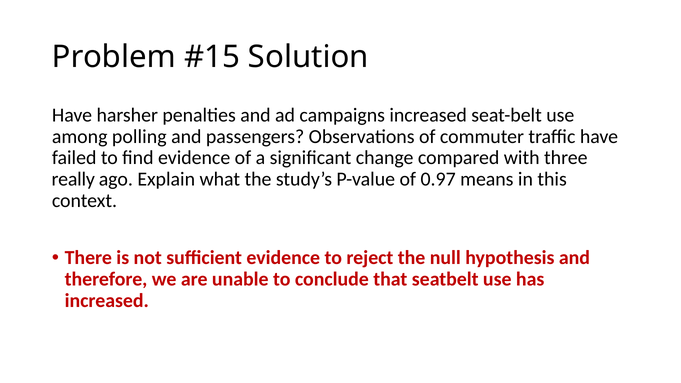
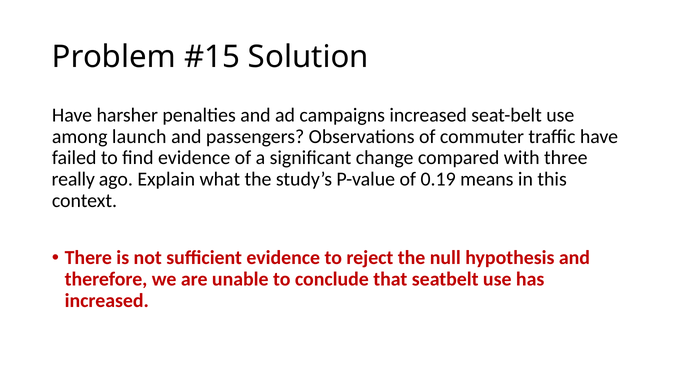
polling: polling -> launch (139, 137)
0.97: 0.97 -> 0.19 (438, 179)
